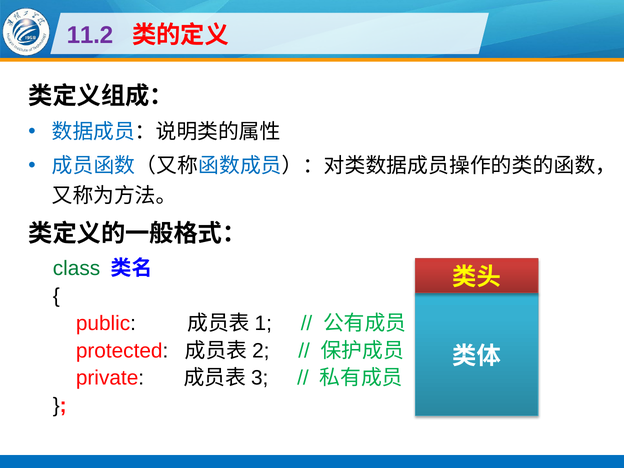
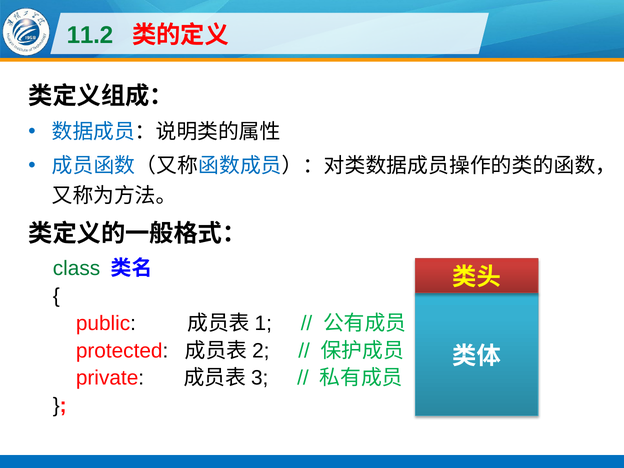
11.2 colour: purple -> green (90, 35)
